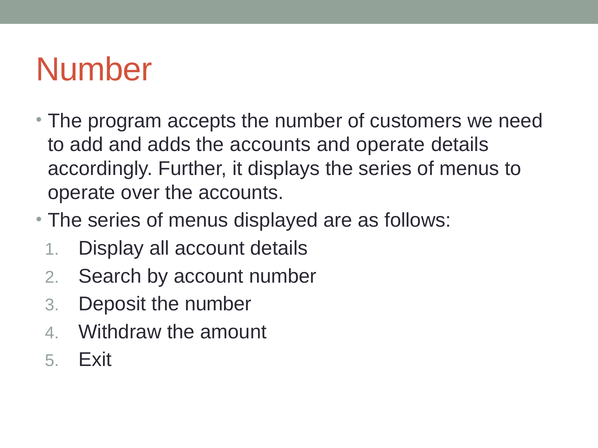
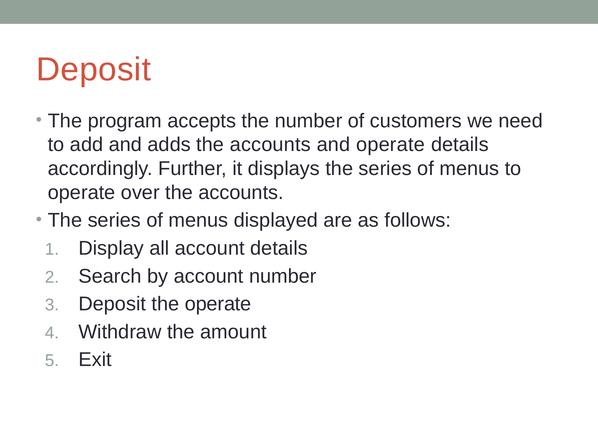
Number: Number -> Deposit (94, 70)
Deposit the number: number -> operate (218, 304)
